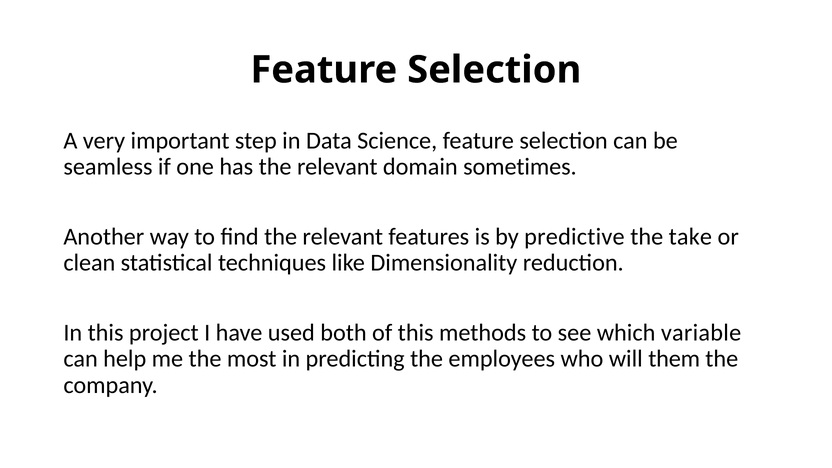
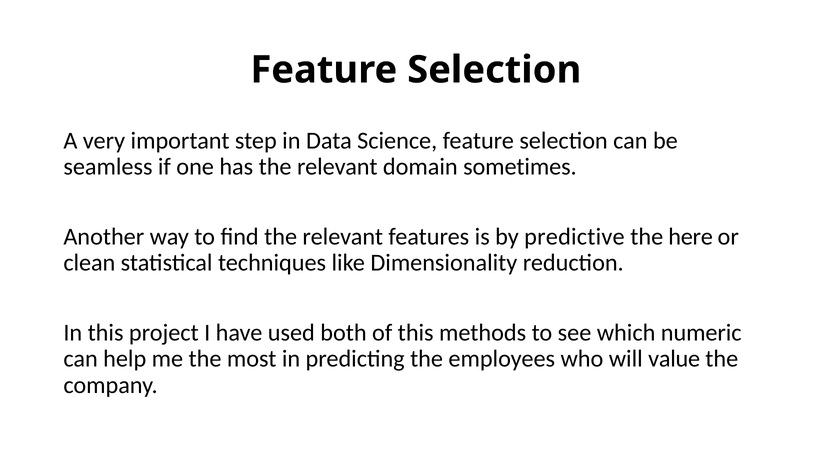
take: take -> here (691, 237)
variable: variable -> numeric (701, 333)
them: them -> value (674, 359)
